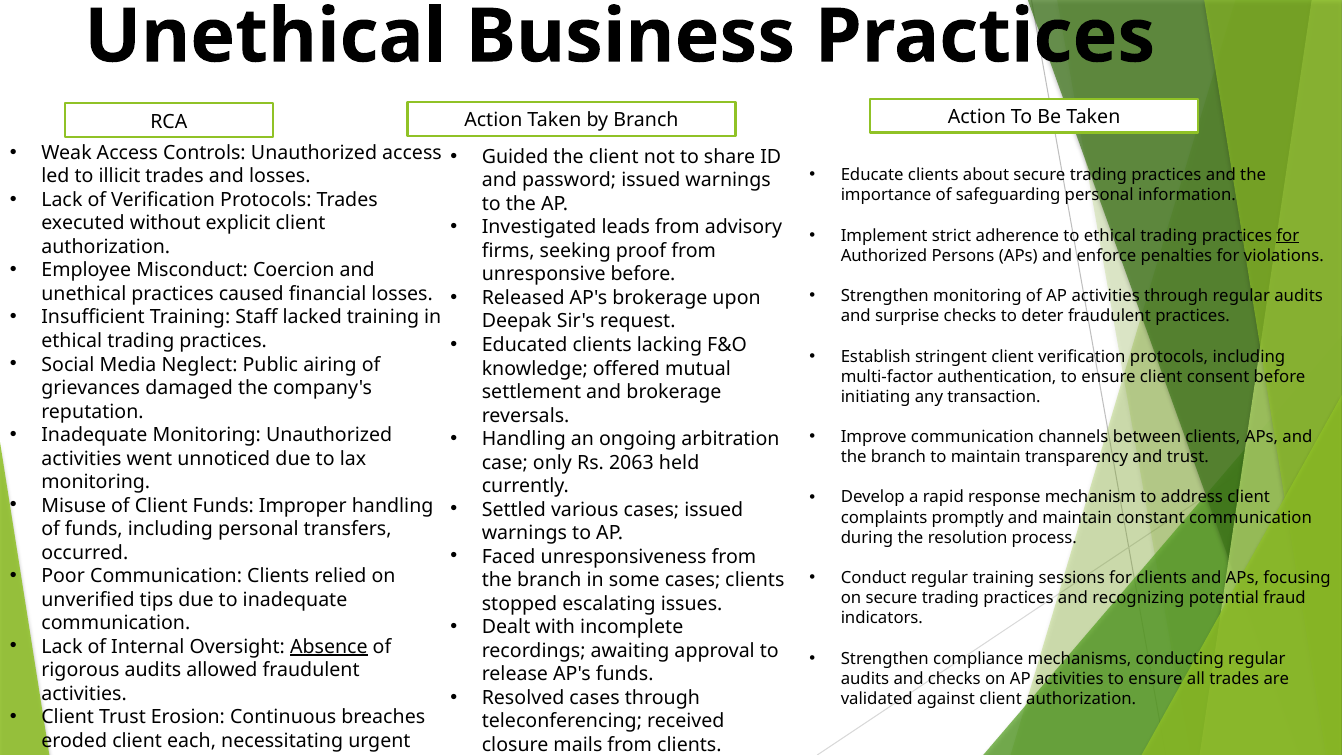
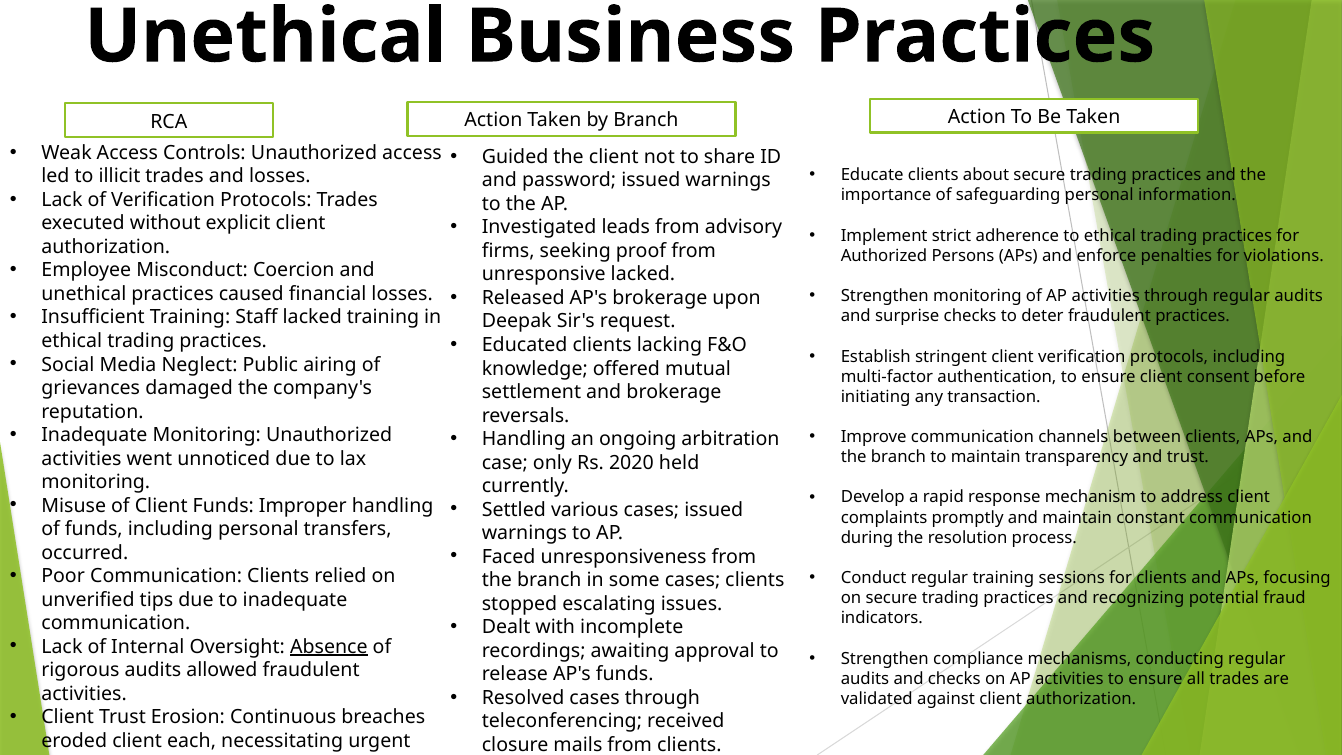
for underline: present -> none (1288, 236)
unresponsive before: before -> lacked (643, 274)
2063: 2063 -> 2020 (631, 462)
